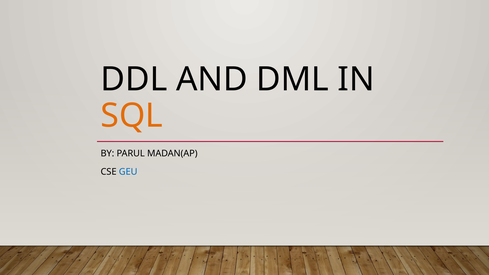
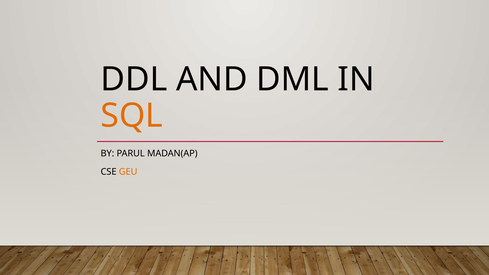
GEU colour: blue -> orange (128, 172)
